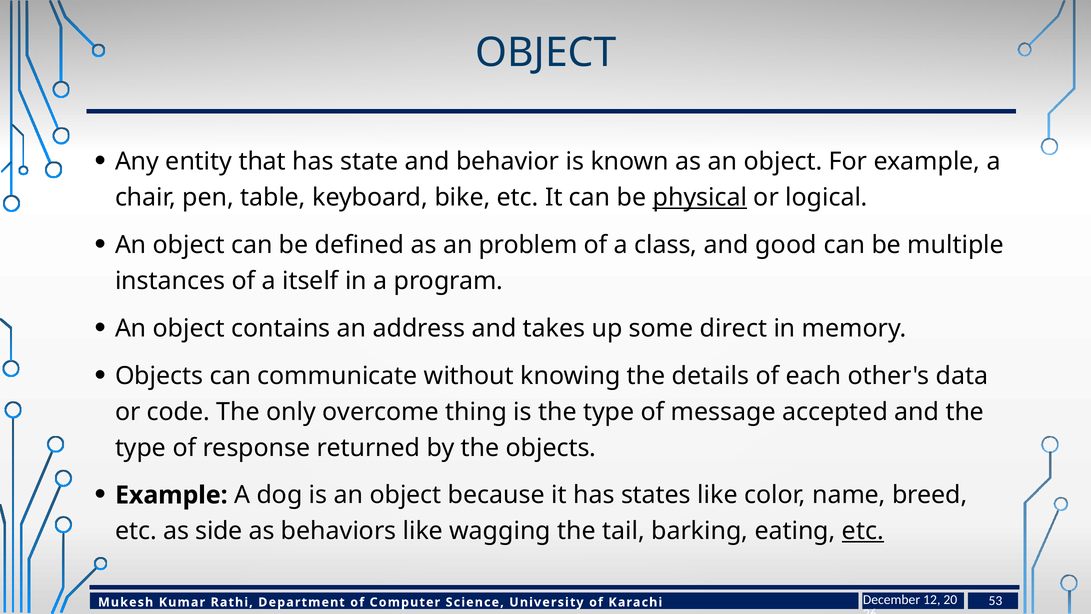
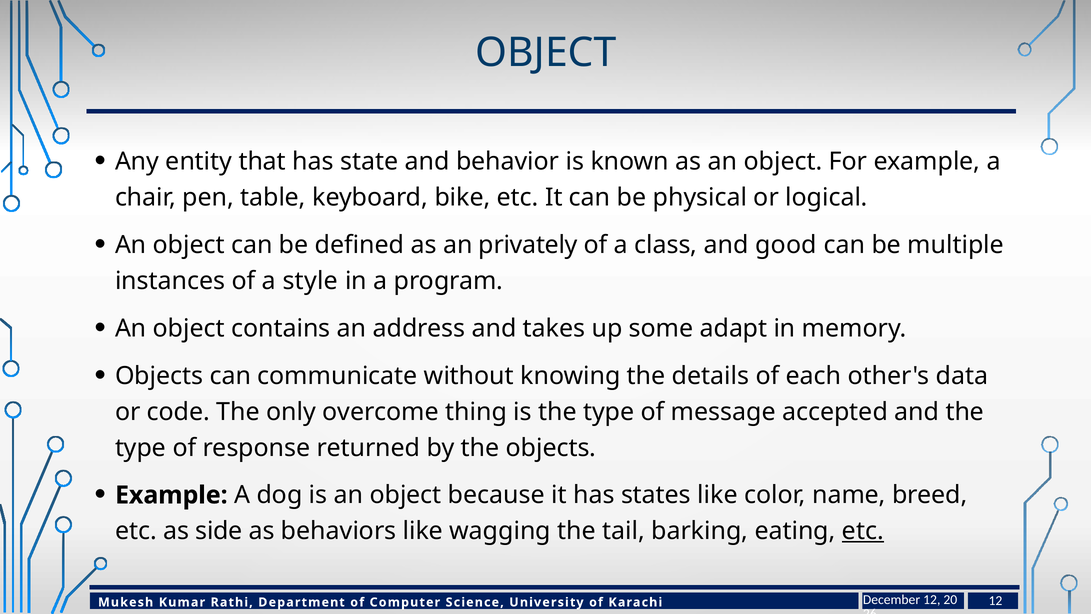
physical underline: present -> none (700, 198)
problem: problem -> privately (528, 245)
itself: itself -> style (310, 281)
direct: direct -> adapt (734, 328)
53: 53 -> 12 (995, 600)
